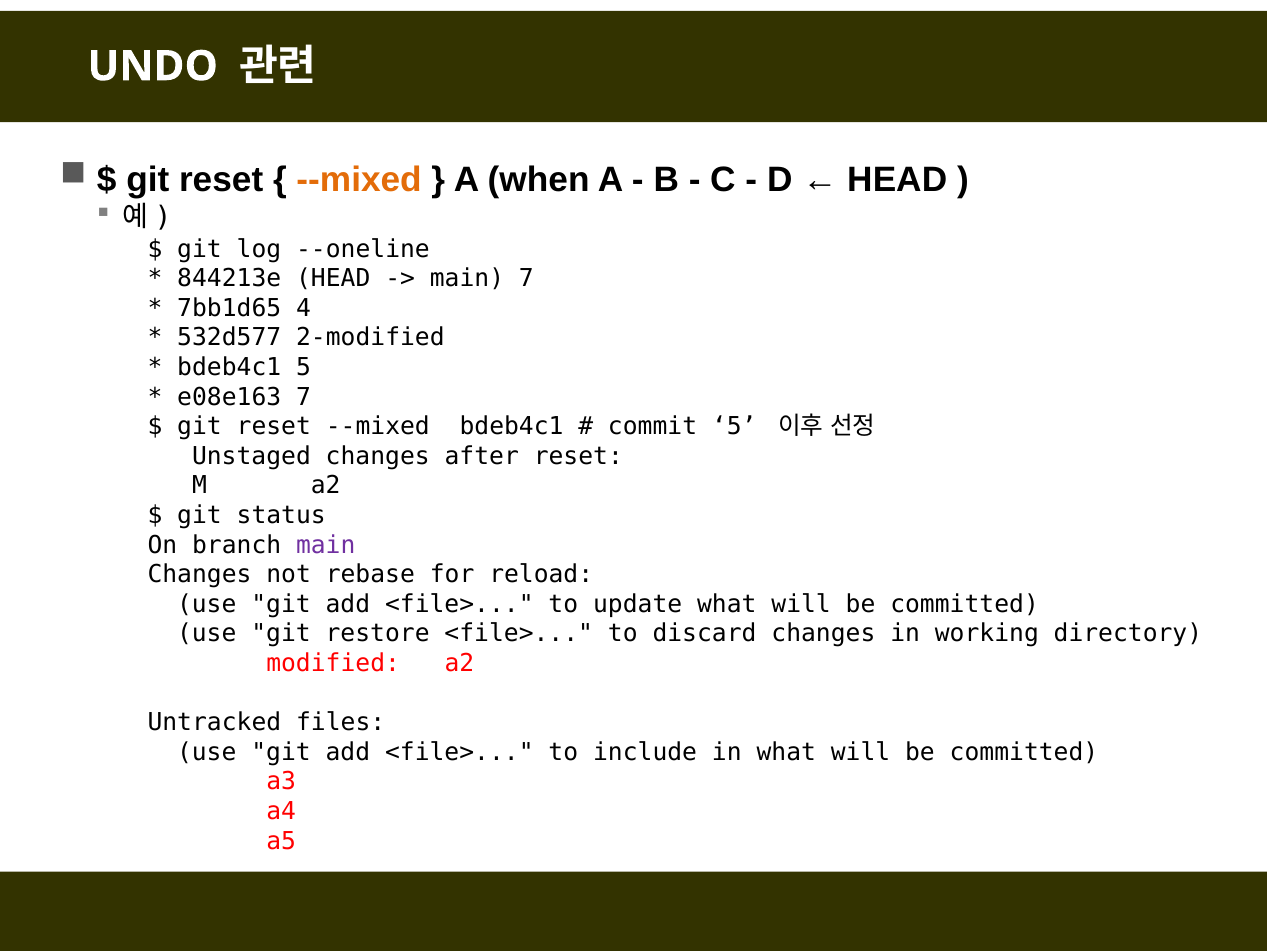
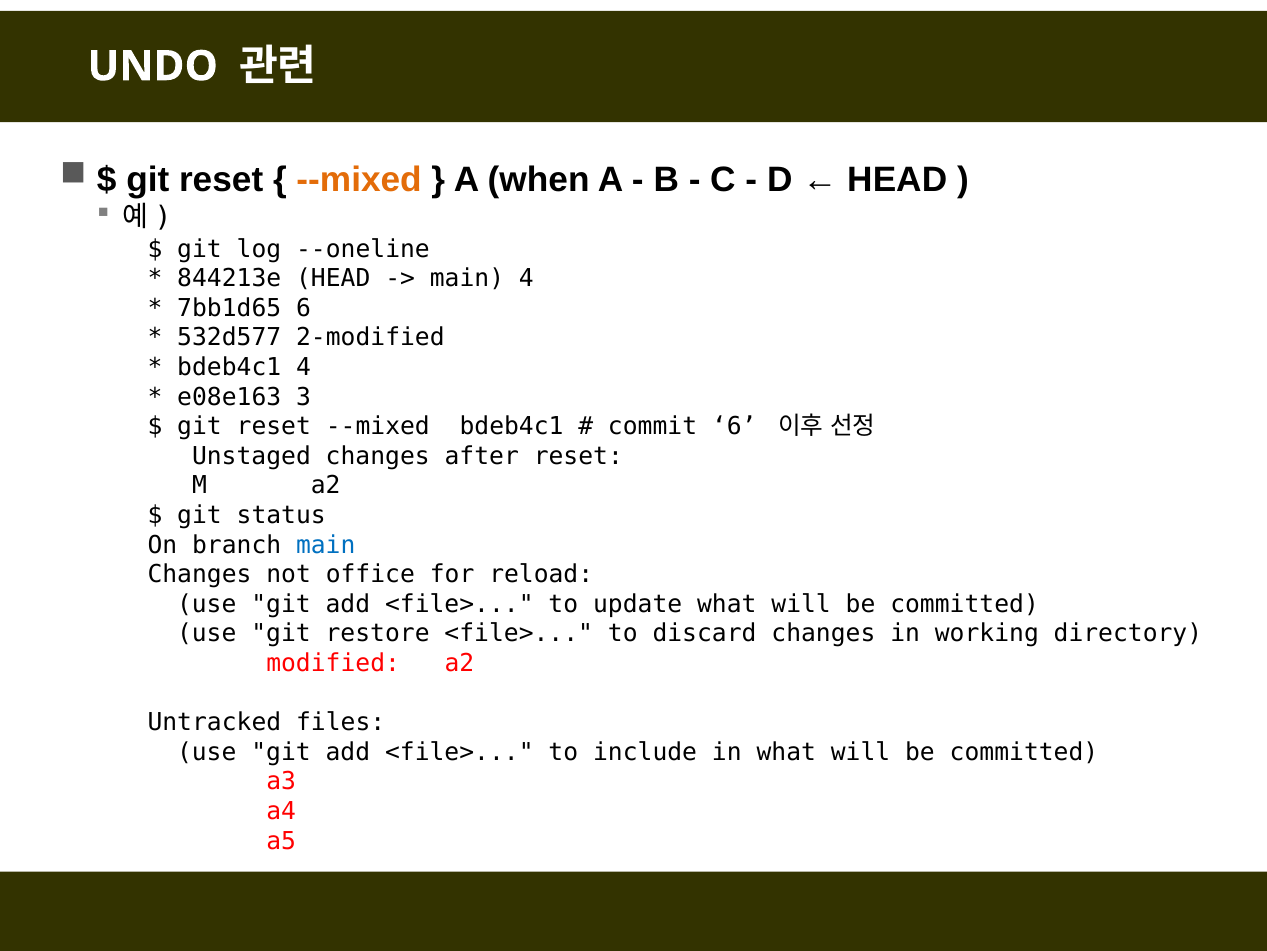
main 7: 7 -> 4 (526, 278)
7bb1d65 4: 4 -> 6 (303, 308)
bdeb4c1 5: 5 -> 4 (303, 367)
e08e163 7: 7 -> 3 (303, 397)
commit 5: 5 -> 6 (734, 426)
main colour: purple -> blue (326, 545)
rebase: rebase -> office (370, 574)
